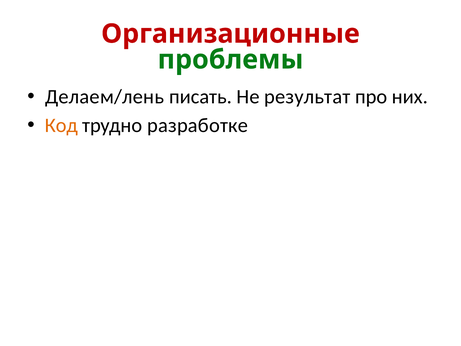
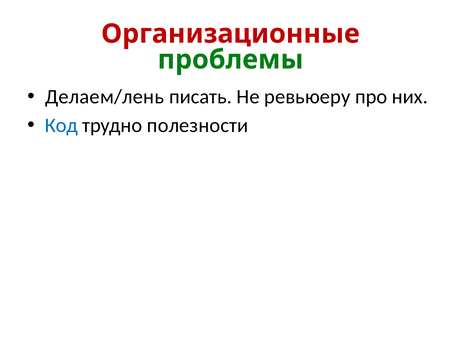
результат: результат -> ревьюеру (307, 97)
Код colour: orange -> blue (61, 125)
разработке: разработке -> полезности (198, 125)
